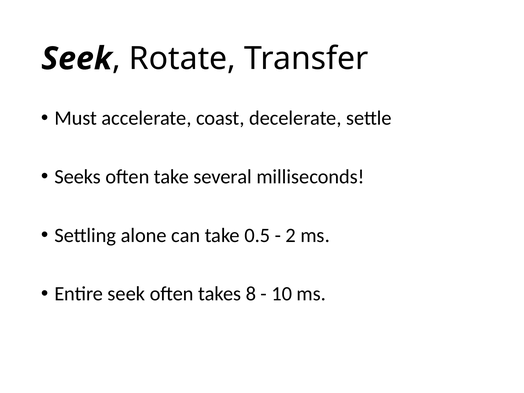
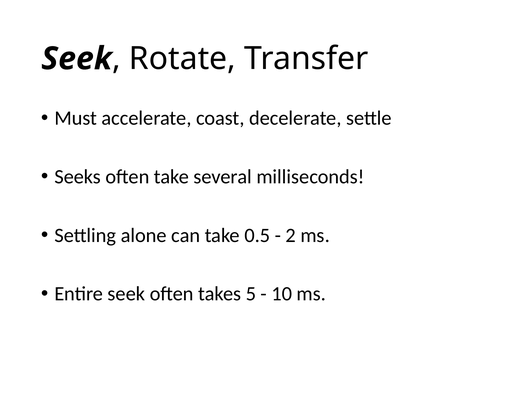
8: 8 -> 5 (251, 294)
